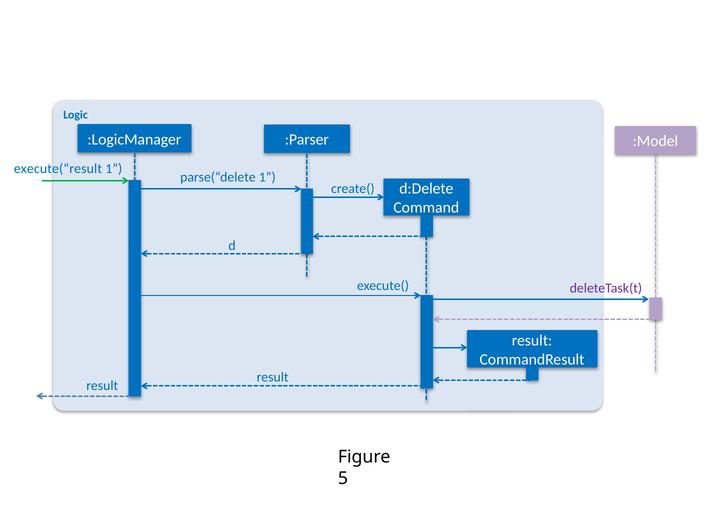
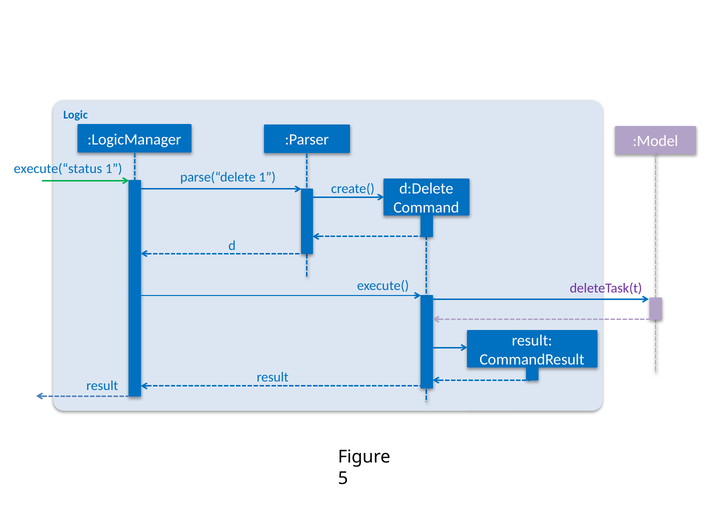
execute(“result: execute(“result -> execute(“status (58, 169)
